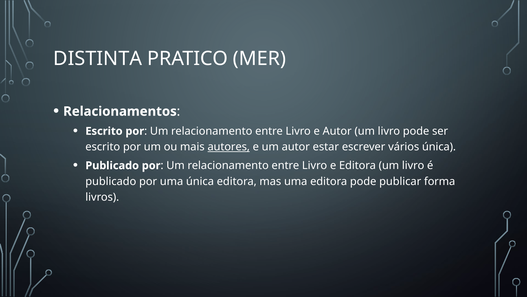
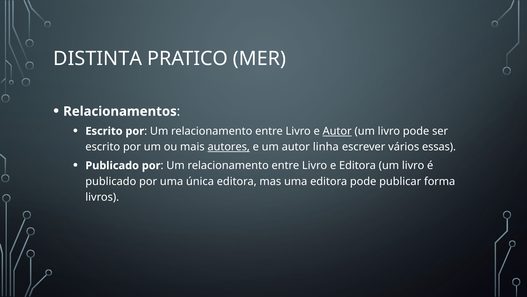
Autor underline: none -> present (337, 131)
estar: estar -> linha (326, 147)
vários única: única -> essas (439, 147)
